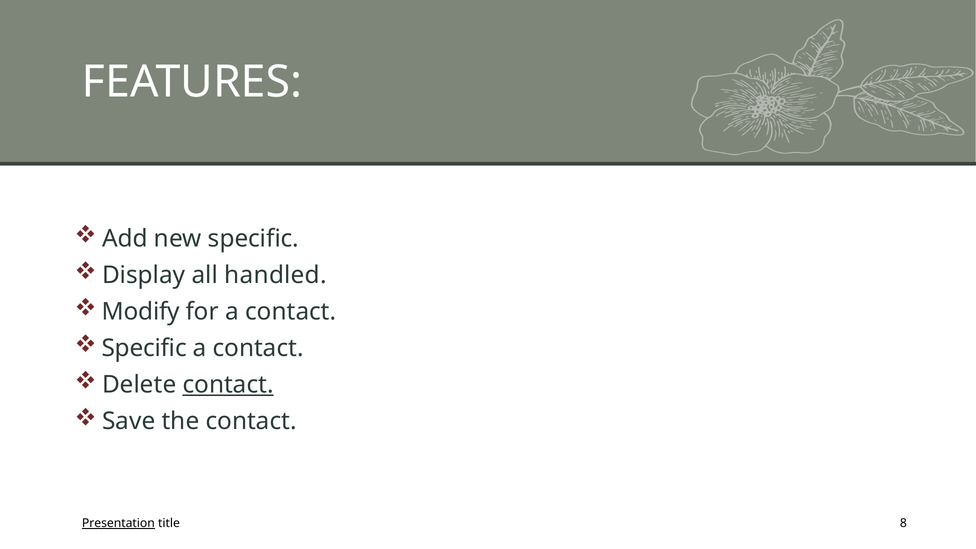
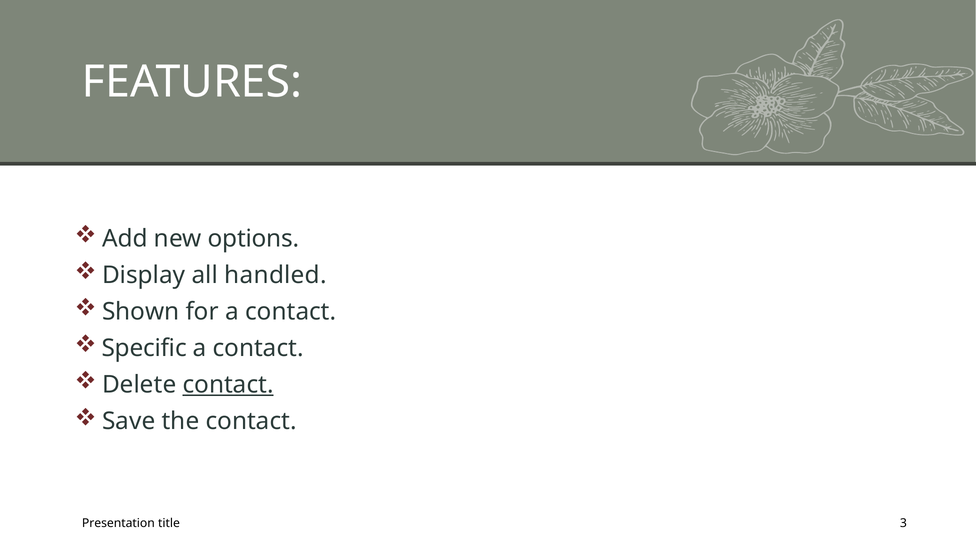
new specific: specific -> options (254, 238)
Modify: Modify -> Shown (141, 312)
Presentation underline: present -> none (118, 523)
8: 8 -> 3 (903, 523)
